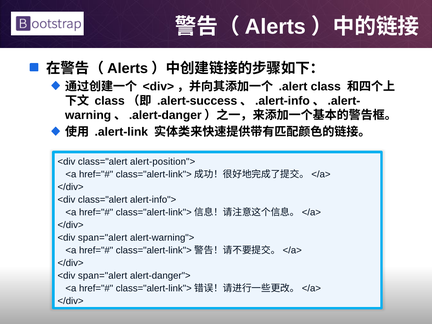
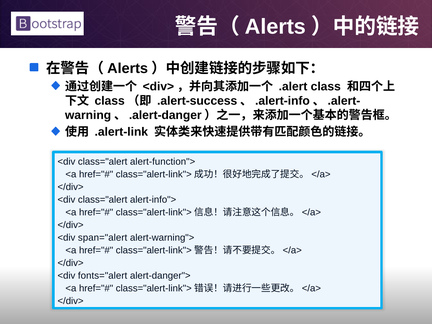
alert-position">: alert-position"> -> alert-function"> (163, 162)
span="alert: span="alert -> fonts="alert (103, 276)
